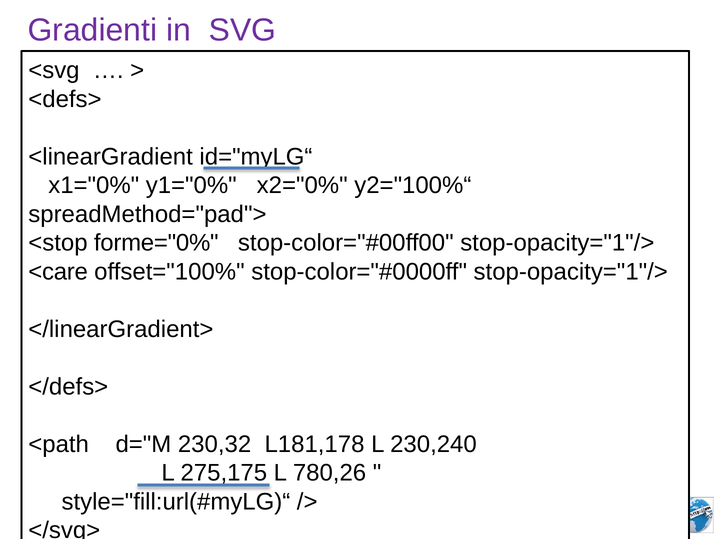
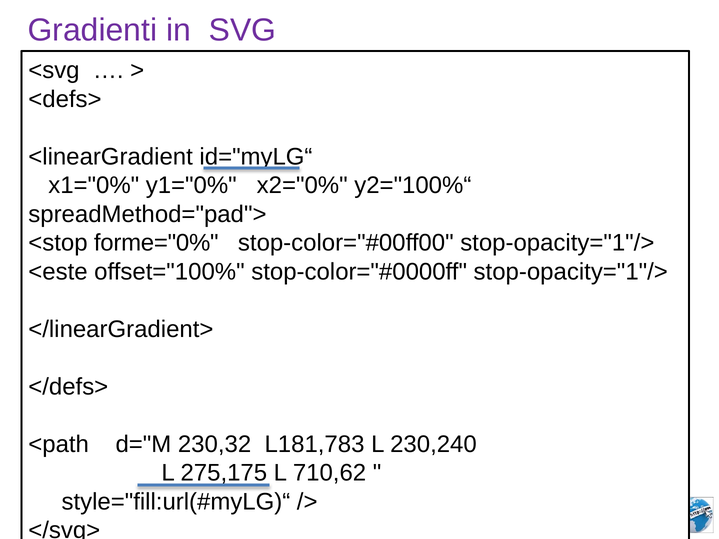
<care: <care -> <este (58, 272)
L181,178: L181,178 -> L181,783 (315, 444)
780,26: 780,26 -> 710,62 (330, 473)
